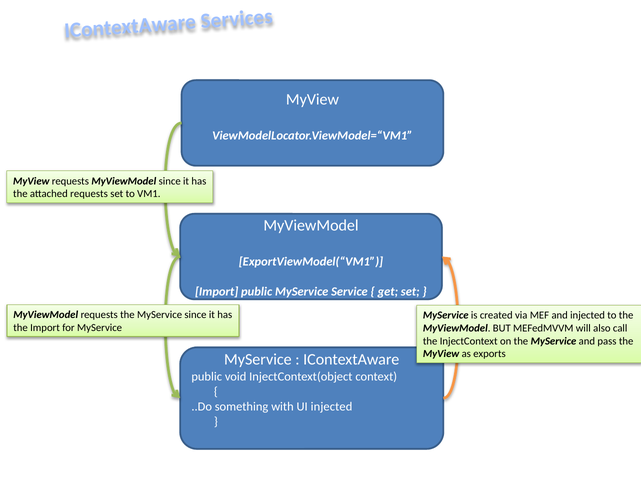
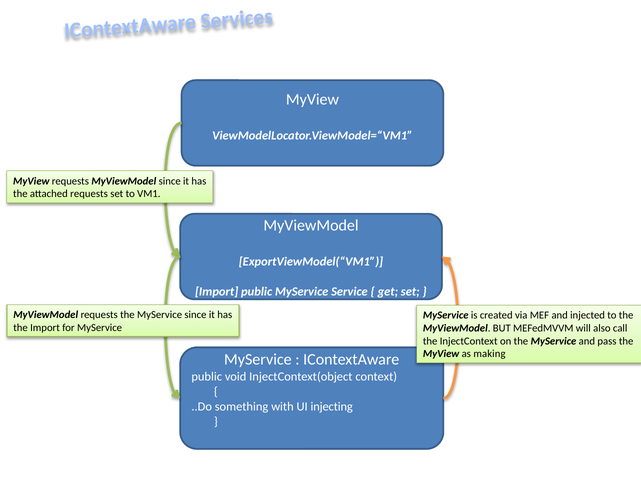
exports: exports -> making (489, 354)
UI injected: injected -> injecting (332, 406)
